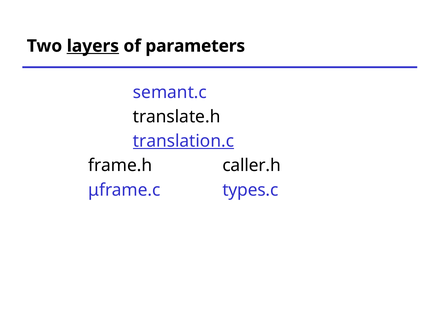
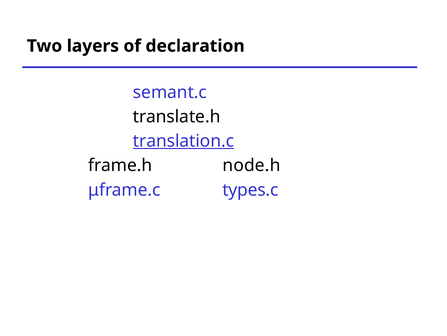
layers underline: present -> none (93, 46)
parameters: parameters -> declaration (195, 46)
caller.h: caller.h -> node.h (251, 165)
